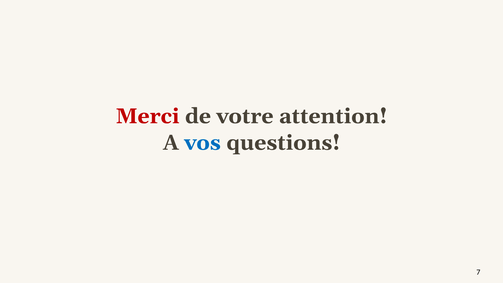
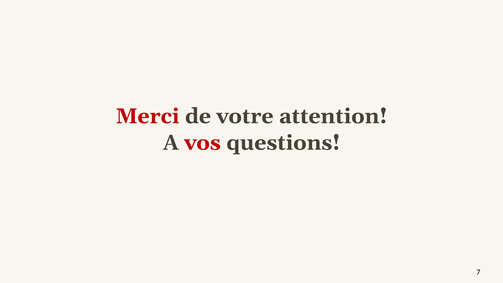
vos colour: blue -> red (203, 143)
